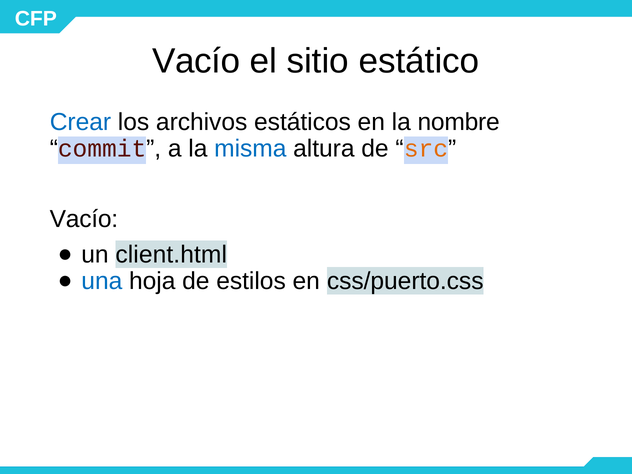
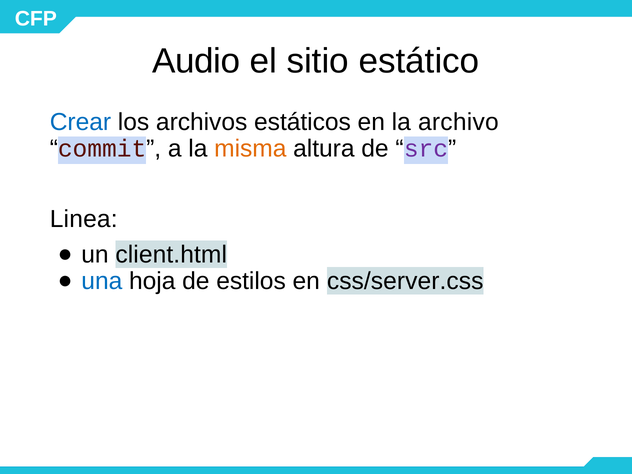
Vacío: Vacío -> Audio (196, 61)
nombre: nombre -> archivo (458, 122)
misma colour: blue -> orange (250, 149)
src colour: orange -> purple (426, 149)
Vacío: Vacío -> Linea (84, 219)
css/puerto.css: css/puerto.css -> css/server.css (405, 281)
